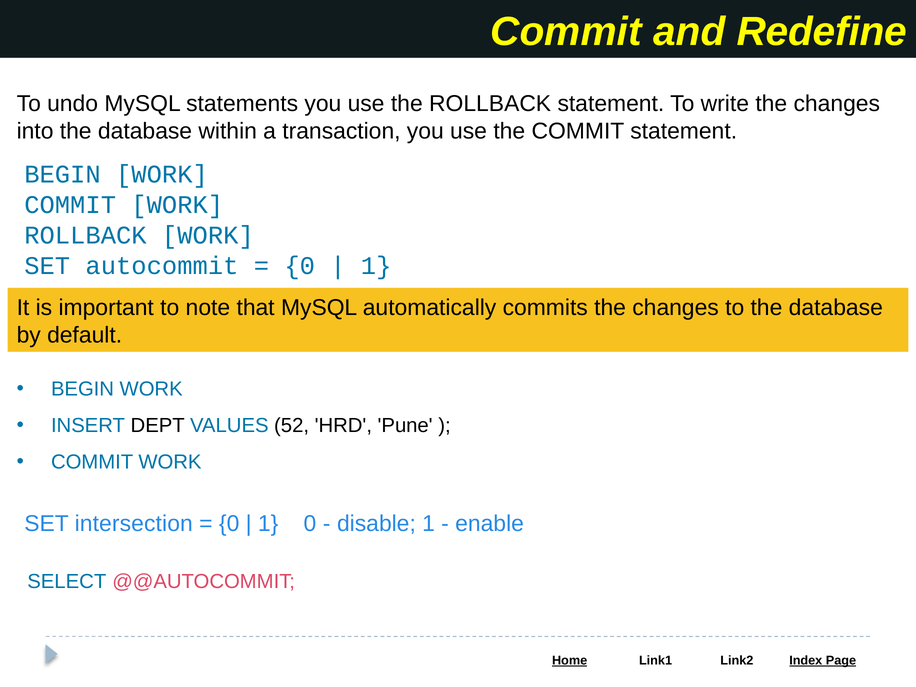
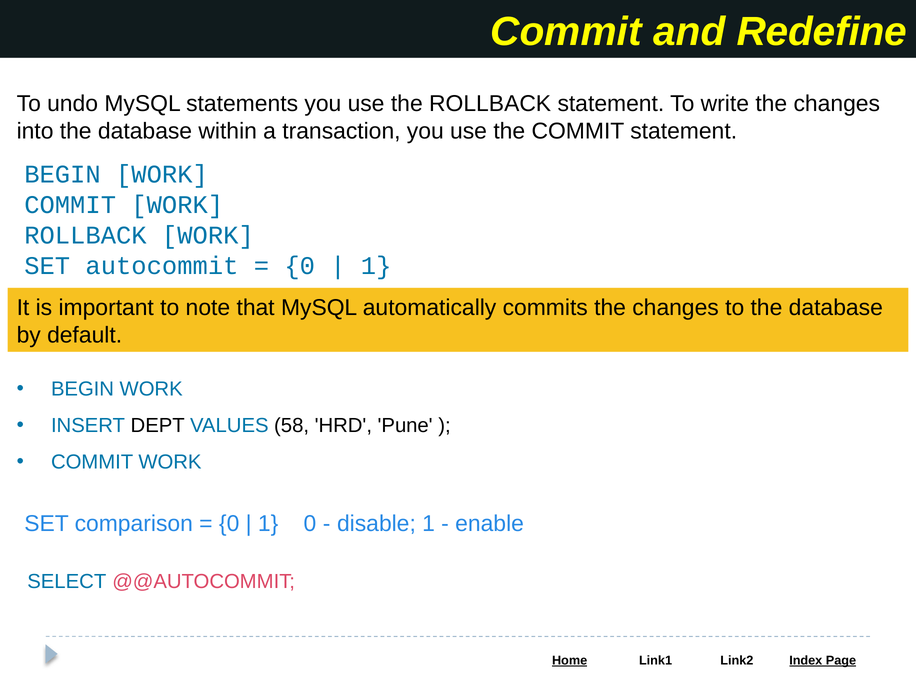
52: 52 -> 58 (292, 426)
intersection: intersection -> comparison (134, 524)
